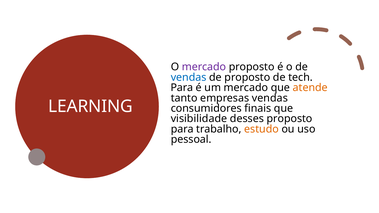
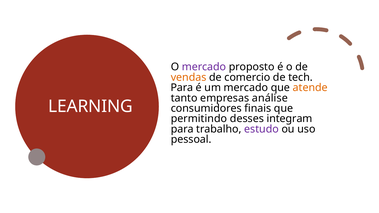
vendas colour: blue -> orange (189, 77)
de proposto: proposto -> comercio (247, 77)
empresas vendas: vendas -> análise (270, 98)
visibilidade: visibilidade -> permitindo (199, 119)
desses proposto: proposto -> integram (290, 119)
estudo colour: orange -> purple (262, 129)
